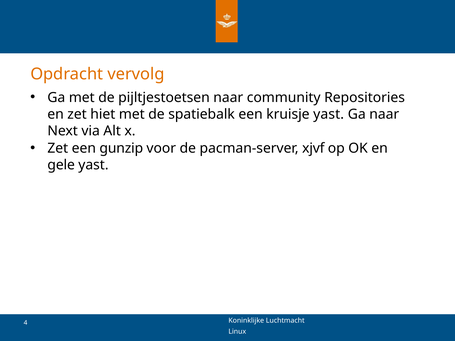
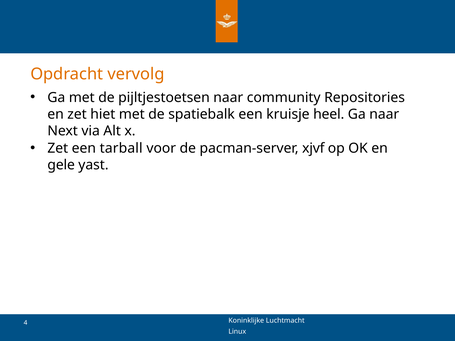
kruisje yast: yast -> heel (329, 114)
gunzip: gunzip -> tarball (121, 148)
